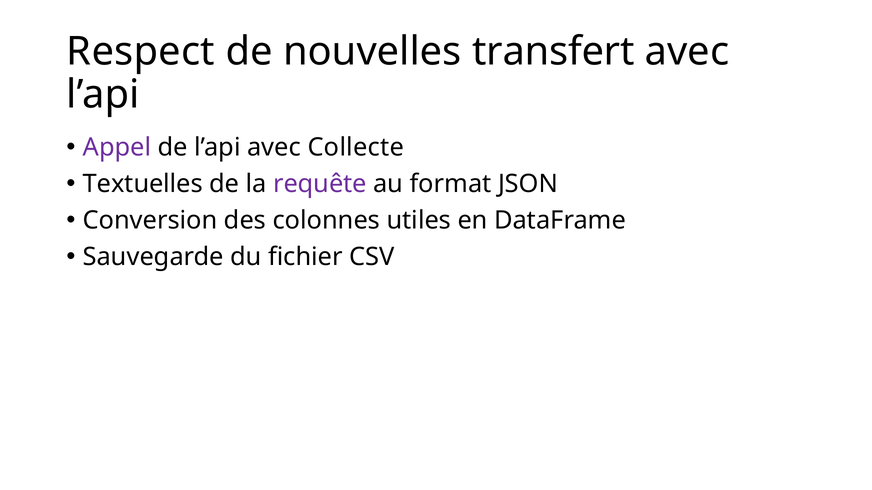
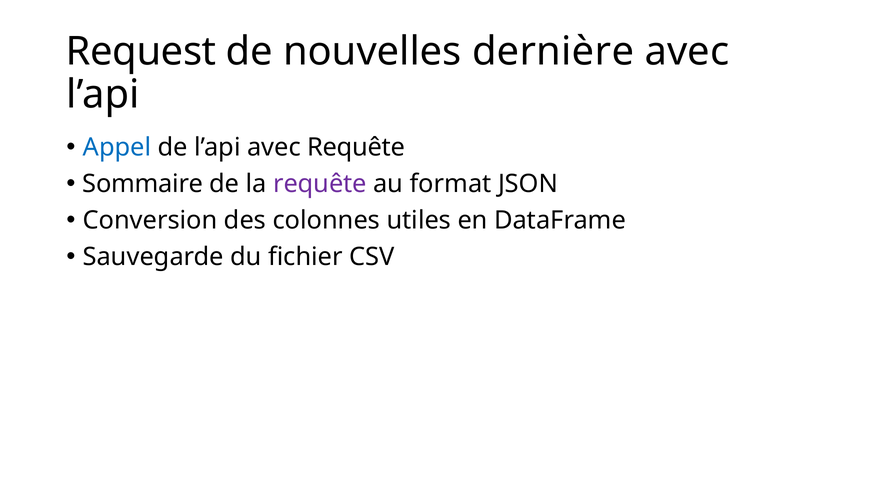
Respect: Respect -> Request (141, 52)
transfert: transfert -> dernière (553, 52)
Appel colour: purple -> blue (117, 147)
avec Collecte: Collecte -> Requête (356, 147)
Textuelles: Textuelles -> Sommaire (143, 184)
